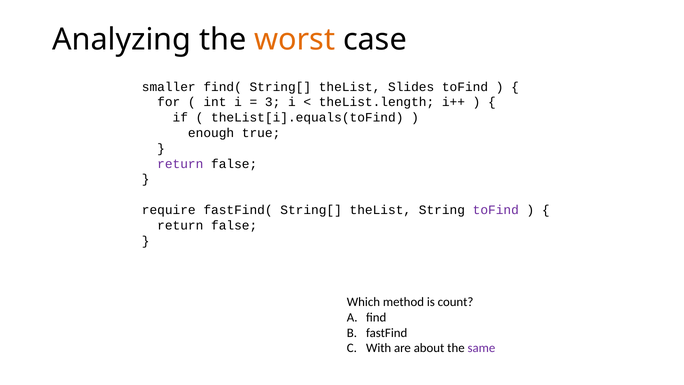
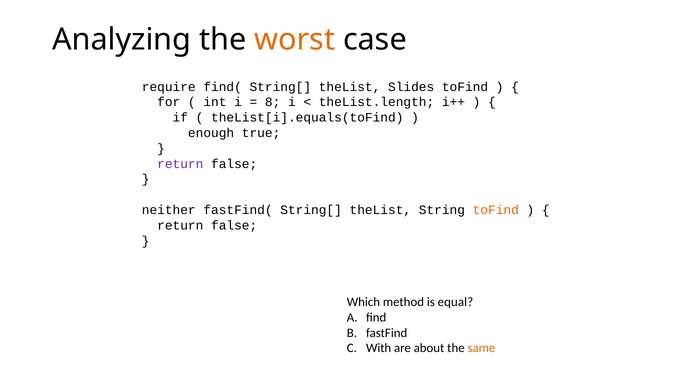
smaller: smaller -> require (169, 87)
3: 3 -> 8 (273, 102)
require: require -> neither (169, 210)
toFind colour: purple -> orange (496, 210)
count: count -> equal (455, 302)
same colour: purple -> orange (481, 348)
